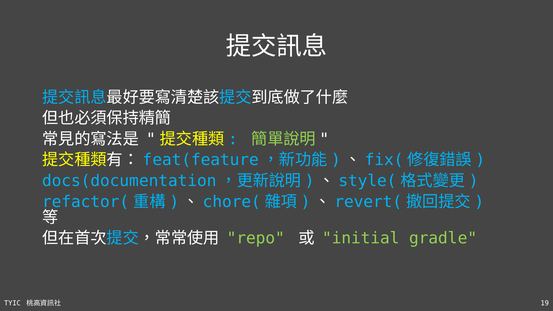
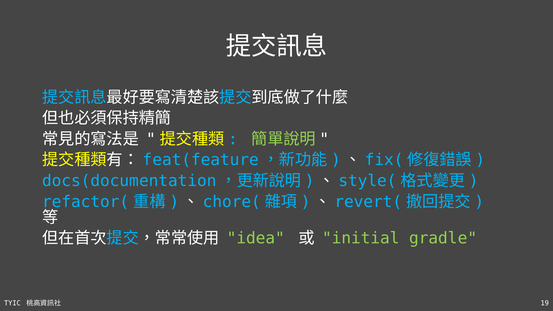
repo: repo -> idea (256, 238)
